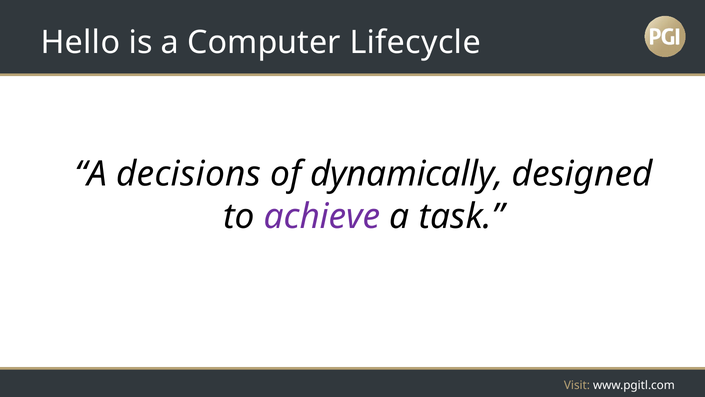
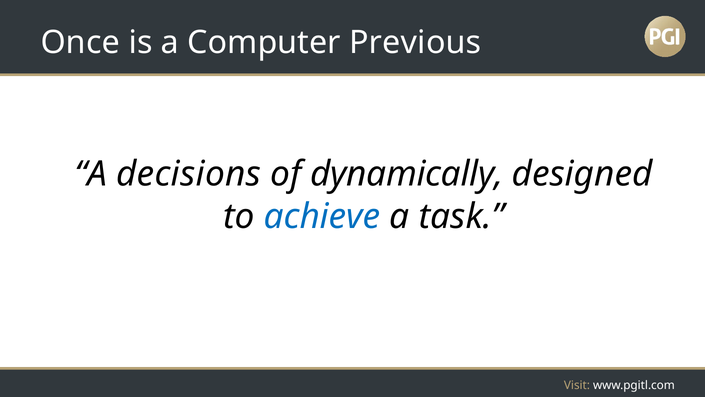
Hello: Hello -> Once (80, 43)
Lifecycle: Lifecycle -> Previous (415, 43)
achieve colour: purple -> blue (322, 216)
